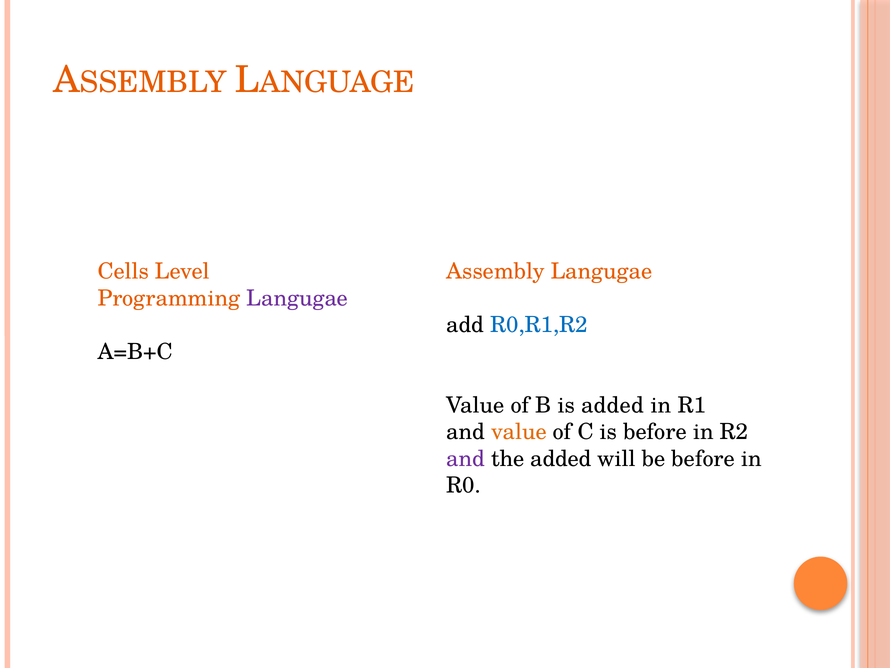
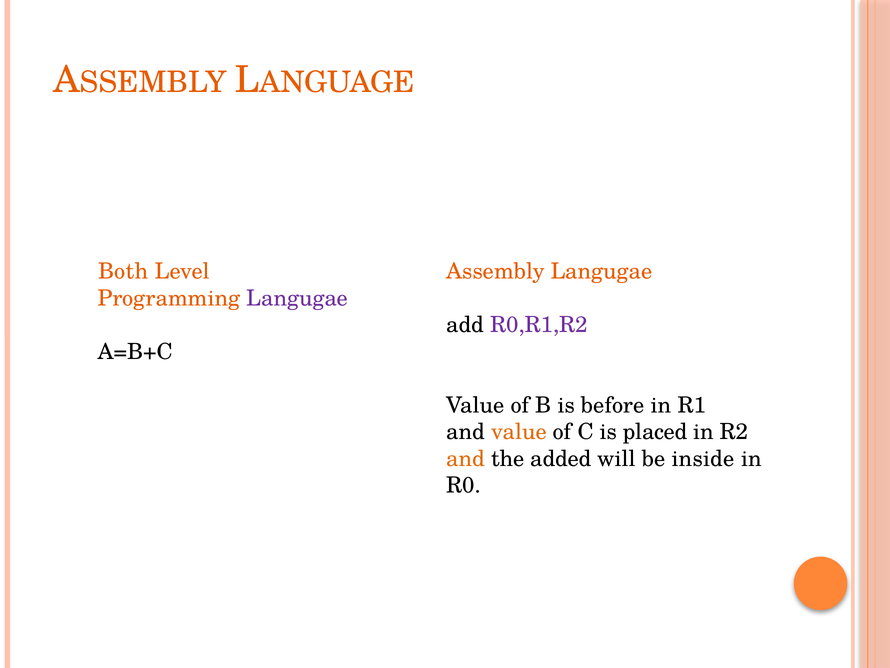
Cells: Cells -> Both (123, 271)
R0,R1,R2 colour: blue -> purple (539, 325)
is added: added -> before (613, 405)
is before: before -> placed (655, 432)
and colour: purple -> orange (466, 458)
be before: before -> inside (703, 458)
